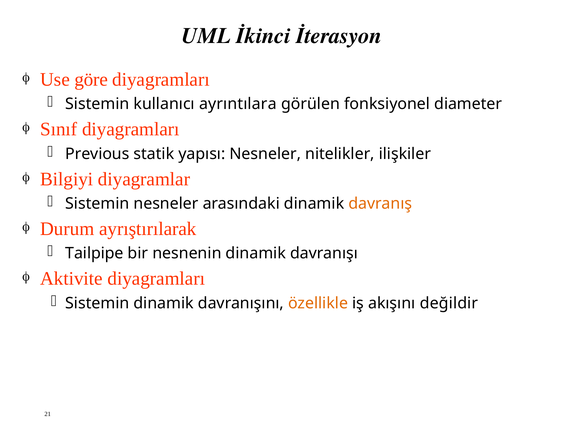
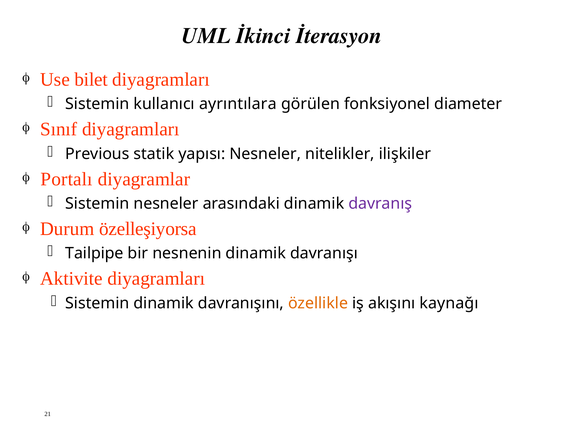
göre: göre -> bilet (91, 79)
Bilgiyi: Bilgiyi -> Portalı (67, 179)
davranış colour: orange -> purple (380, 203)
ayrıştırılarak: ayrıştırılarak -> özelleşiyorsa (148, 229)
değildir: değildir -> kaynağı (449, 303)
